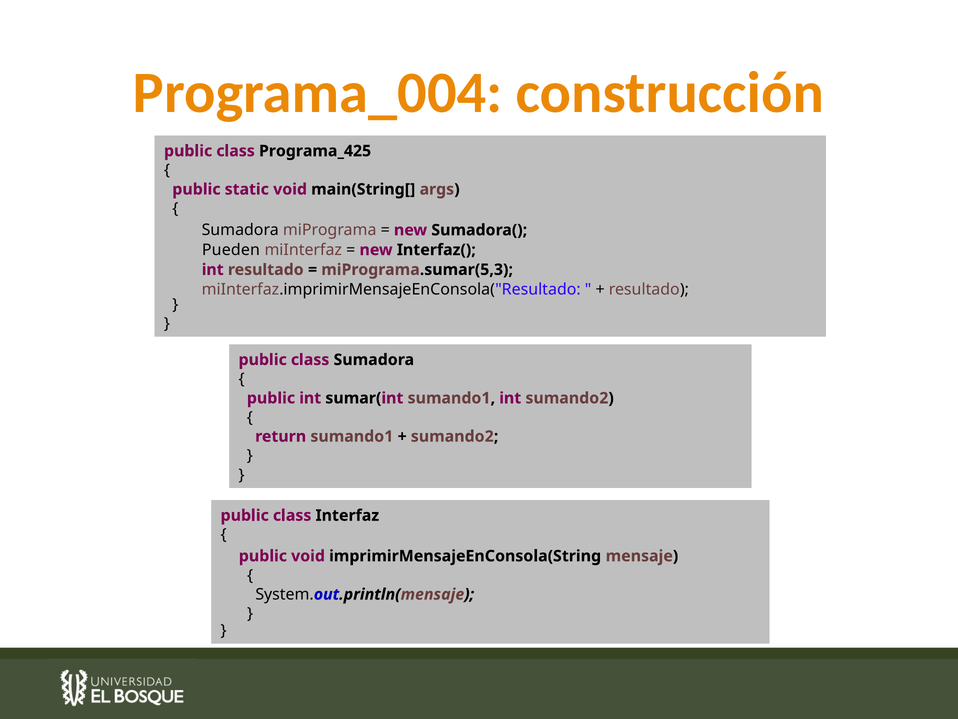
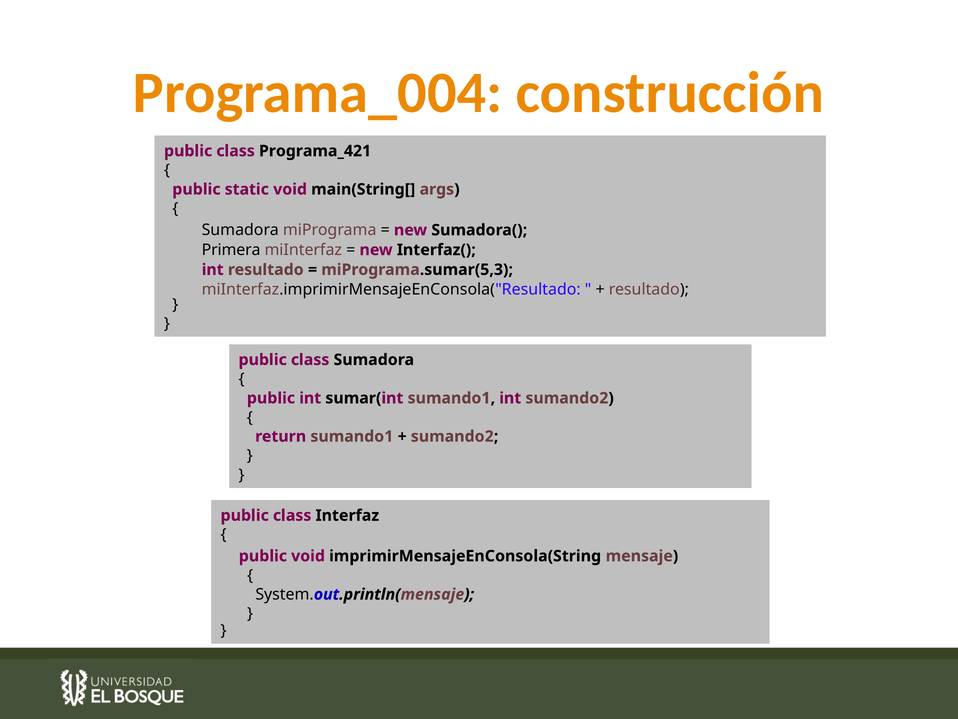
Programa_425: Programa_425 -> Programa_421 (315, 151)
Pueden: Pueden -> Primera (231, 250)
